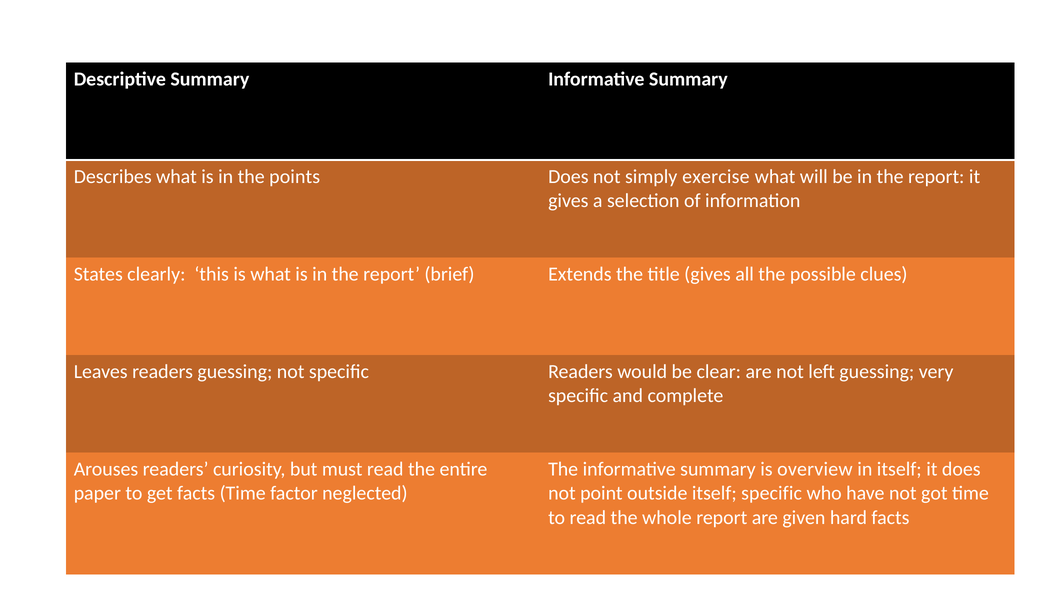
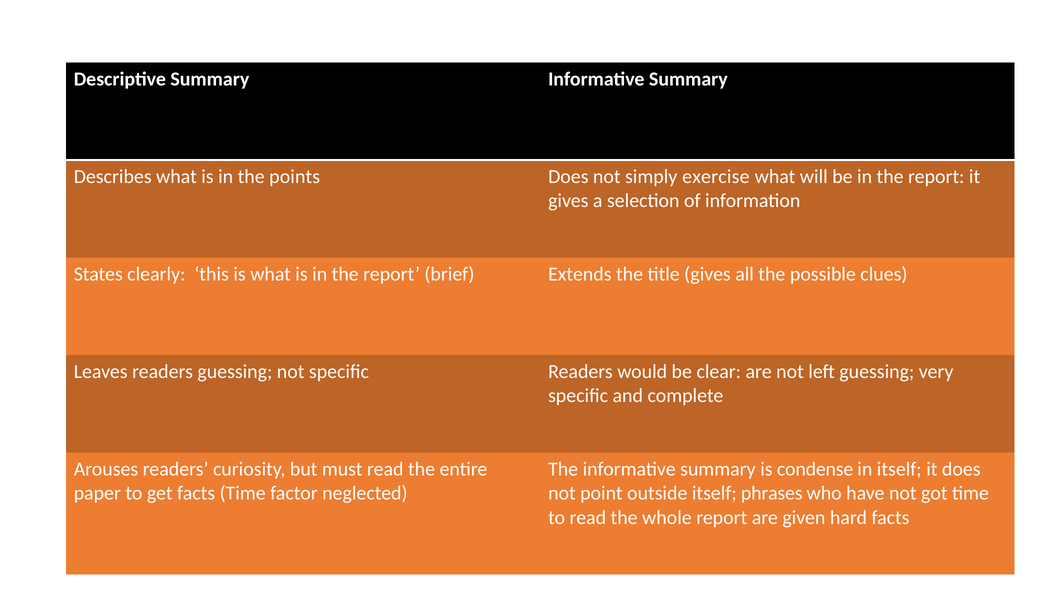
overview: overview -> condense (815, 469)
itself specific: specific -> phrases (772, 494)
